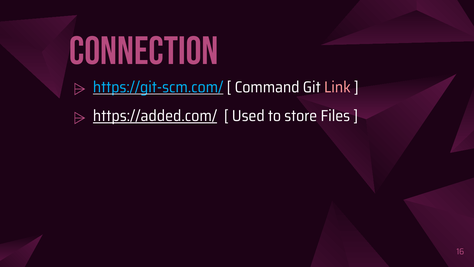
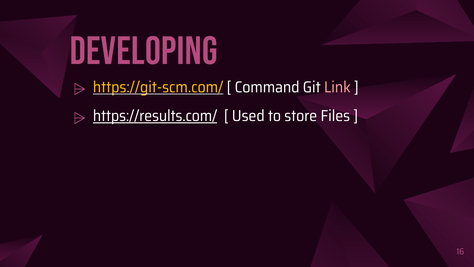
Connection: Connection -> Developing (144, 51)
https://git-scm.com/ colour: light blue -> yellow (158, 87)
https://added.com/: https://added.com/ -> https://results.com/ (155, 116)
